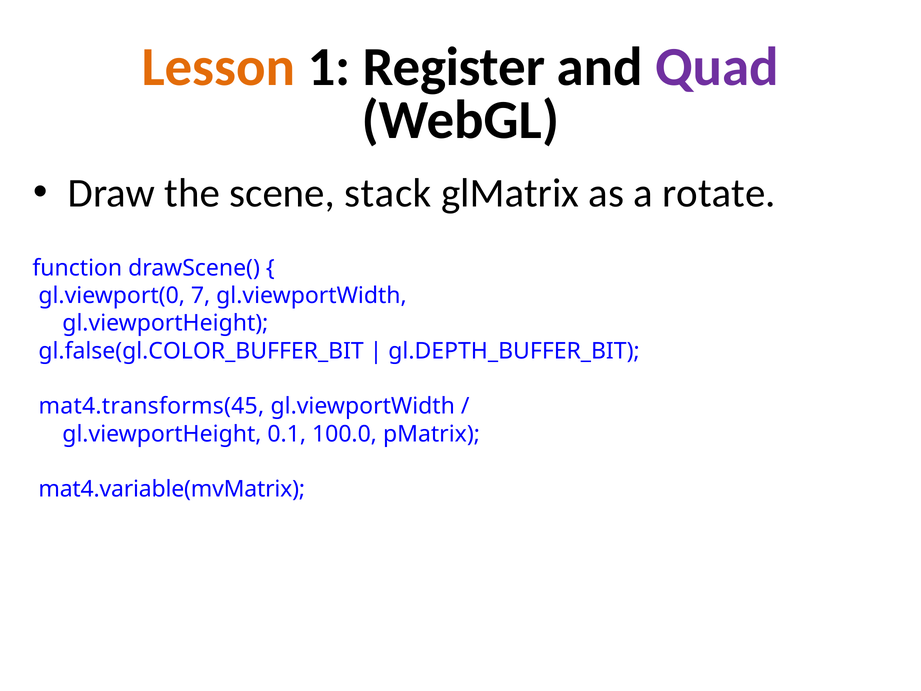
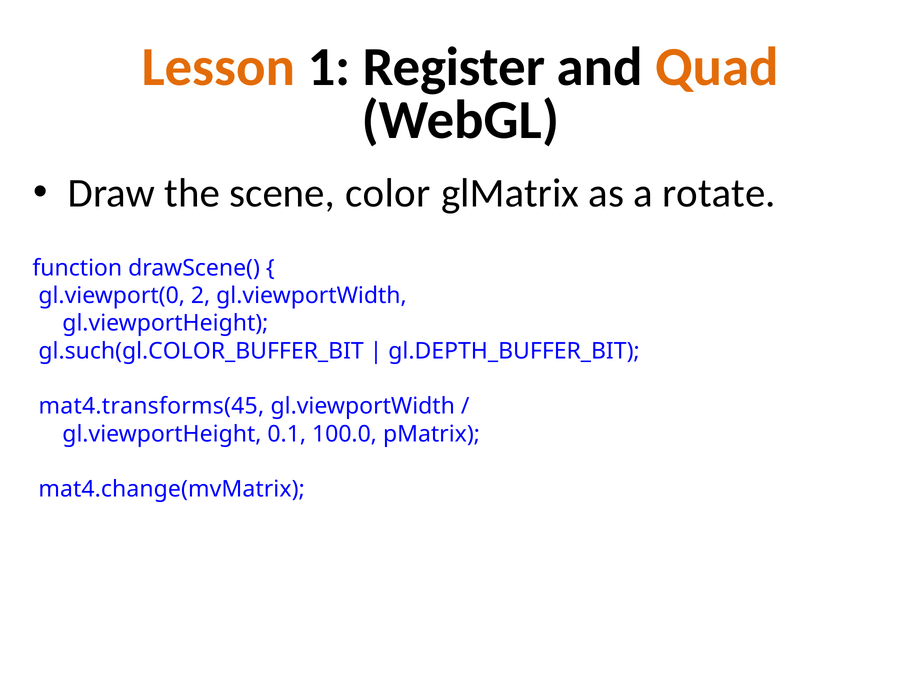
Quad colour: purple -> orange (717, 67)
stack: stack -> color (388, 193)
7: 7 -> 2 (201, 296)
gl.false(gl.COLOR_BUFFER_BIT: gl.false(gl.COLOR_BUFFER_BIT -> gl.such(gl.COLOR_BUFFER_BIT (201, 351)
mat4.variable(mvMatrix: mat4.variable(mvMatrix -> mat4.change(mvMatrix (172, 489)
